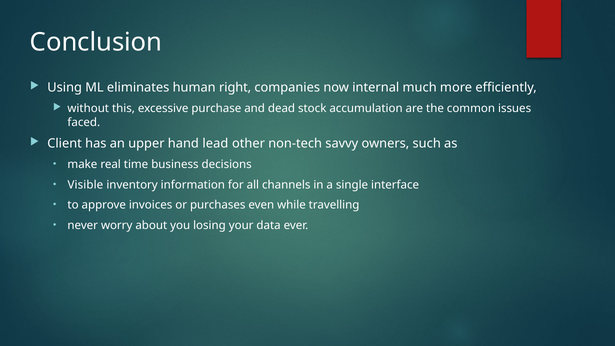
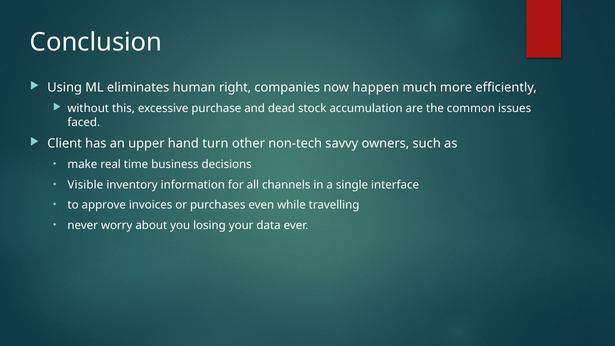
internal: internal -> happen (376, 88)
lead: lead -> turn (215, 144)
